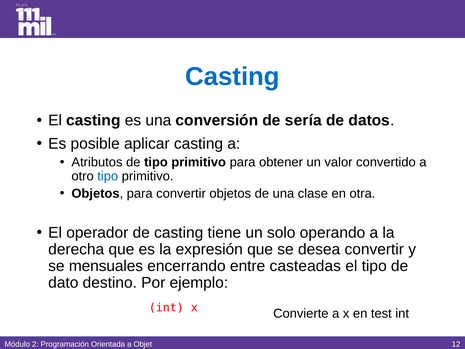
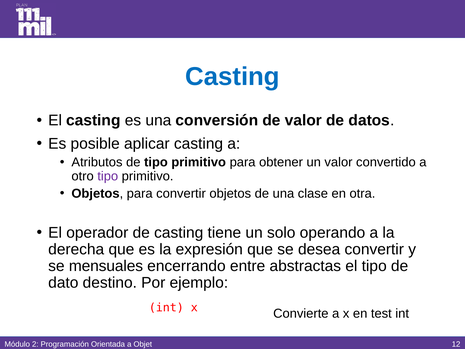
de sería: sería -> valor (303, 120)
tipo colour: blue -> purple (108, 176)
casteadas: casteadas -> abstractas (305, 266)
